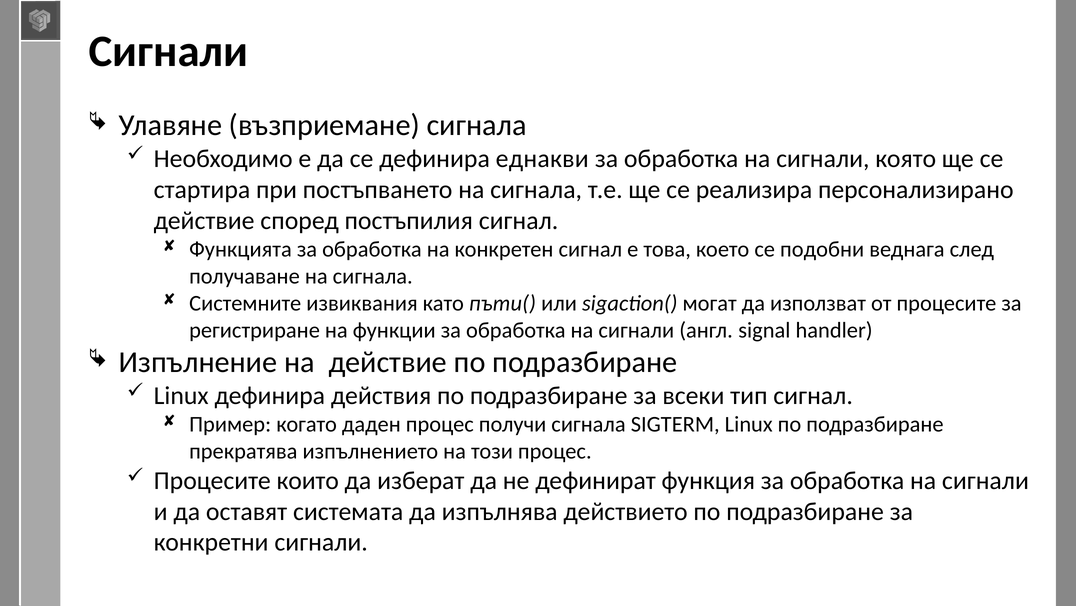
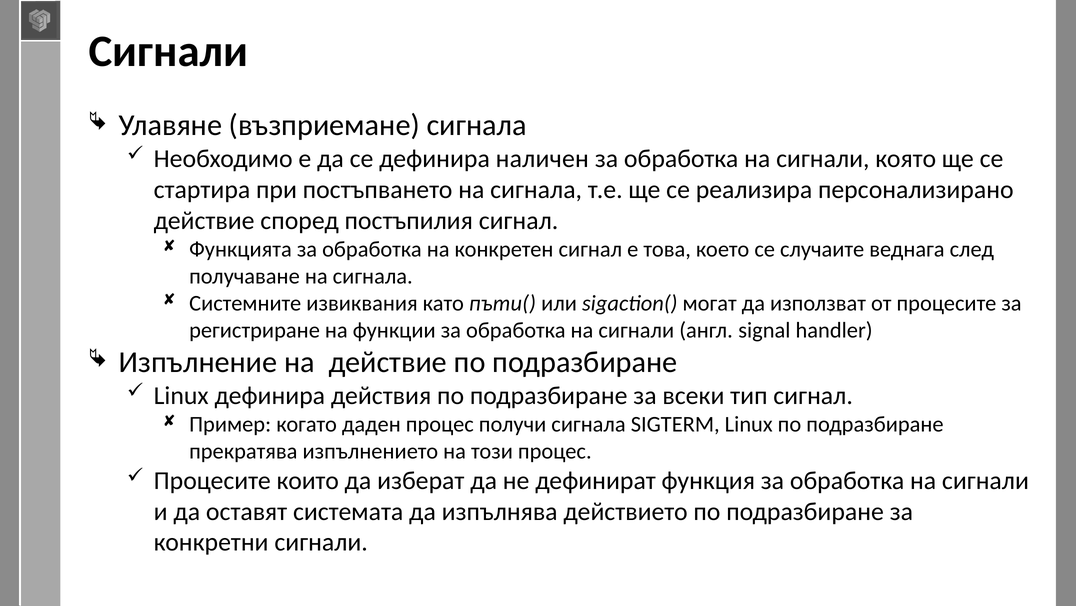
еднакви: еднакви -> наличен (542, 159)
подобни: подобни -> случаите (822, 249)
